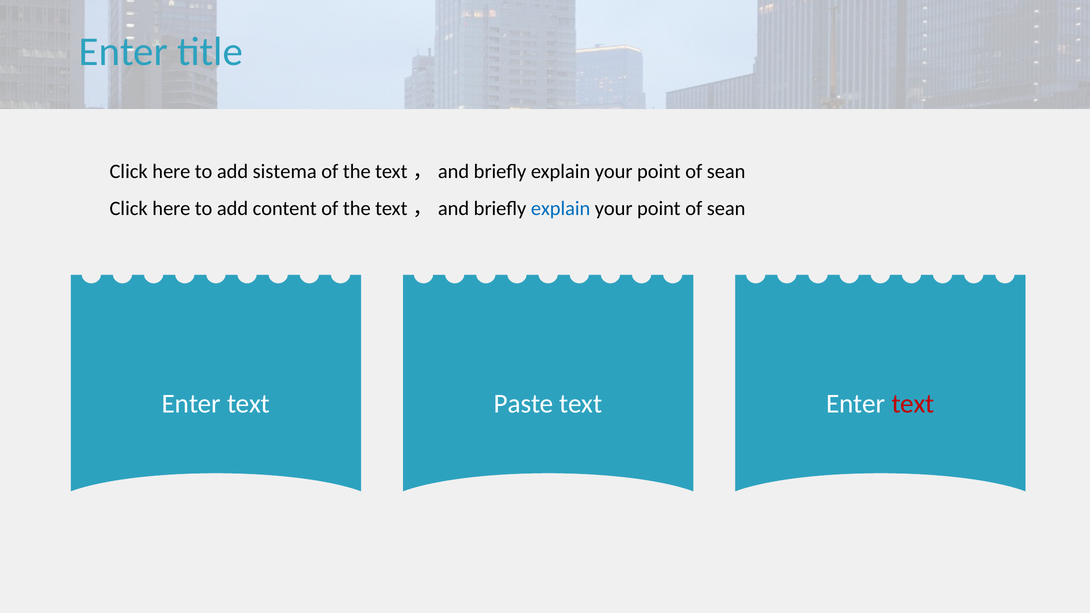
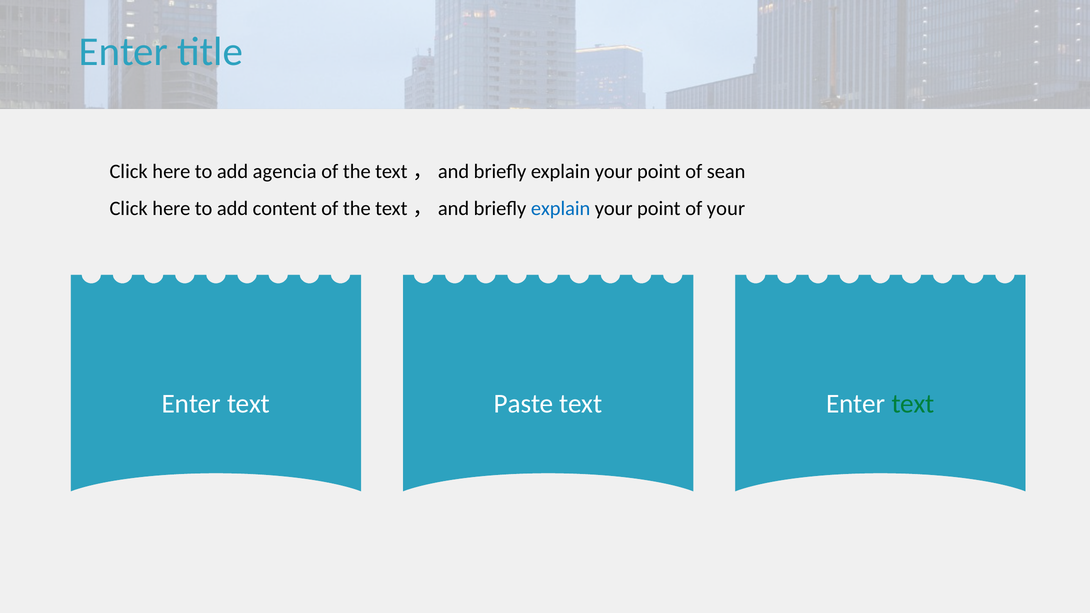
sistema: sistema -> agencia (285, 172)
sean: sean -> your (726, 208)
text colour: red -> green (913, 404)
